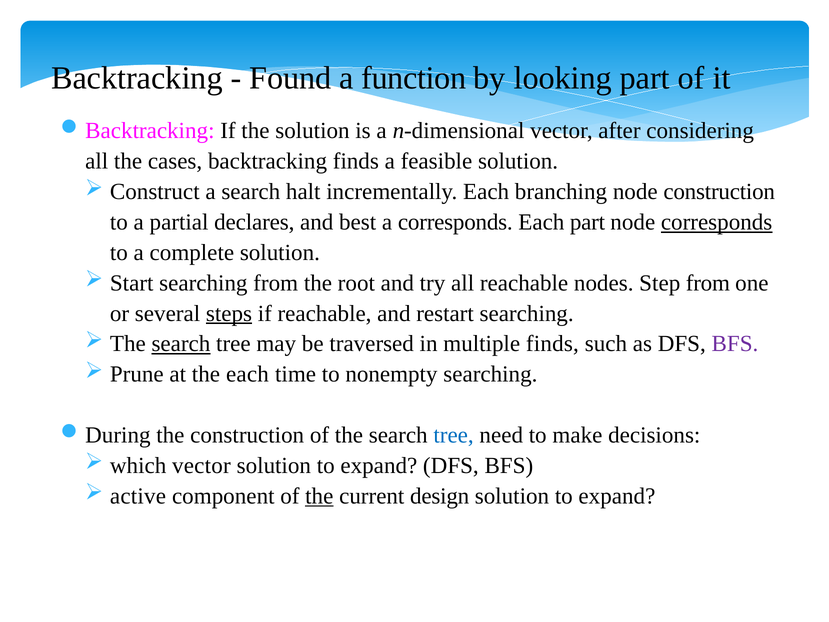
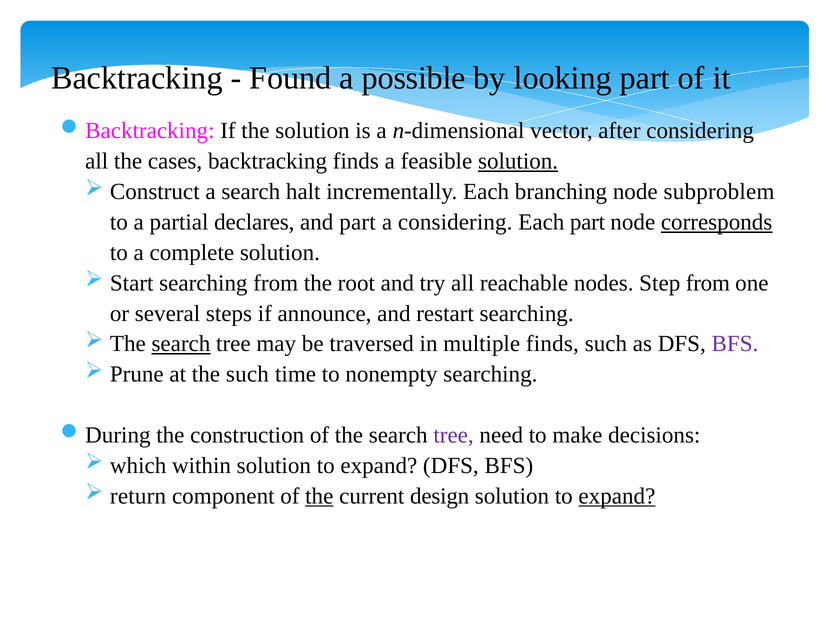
function: function -> possible (414, 78)
solution underline: none -> present (518, 161)
node construction: construction -> subproblem (719, 192)
and best: best -> part (358, 222)
a corresponds: corresponds -> considering (455, 222)
steps underline: present -> none (229, 313)
if reachable: reachable -> announce (325, 313)
the each: each -> such (247, 374)
tree colour: blue -> purple (454, 435)
which vector: vector -> within (201, 465)
active: active -> return (138, 496)
expand underline: none -> present (617, 496)
